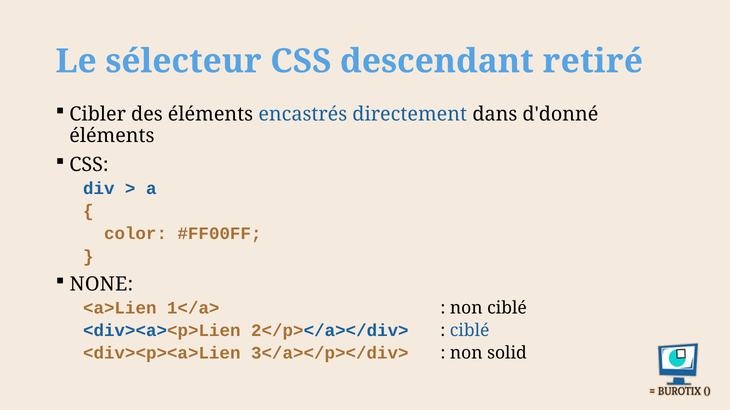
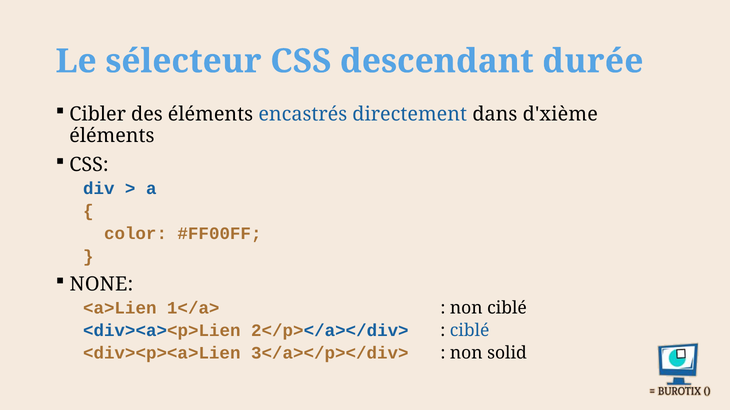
retiré: retiré -> durée (593, 61)
d'donné: d'donné -> d'xième (560, 115)
